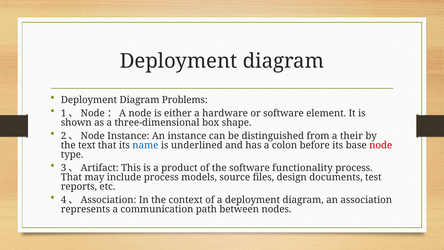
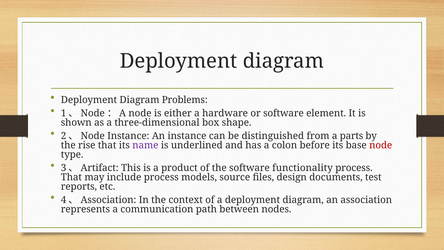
their: their -> parts (352, 136)
text: text -> rise (87, 145)
name colour: blue -> purple (145, 145)
